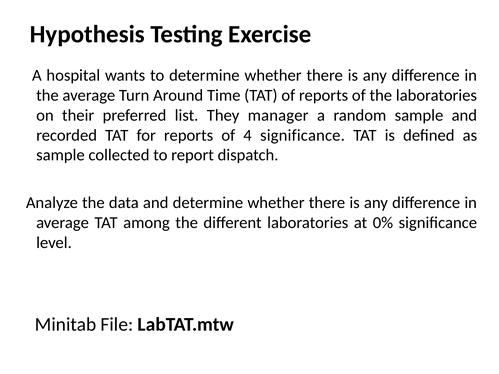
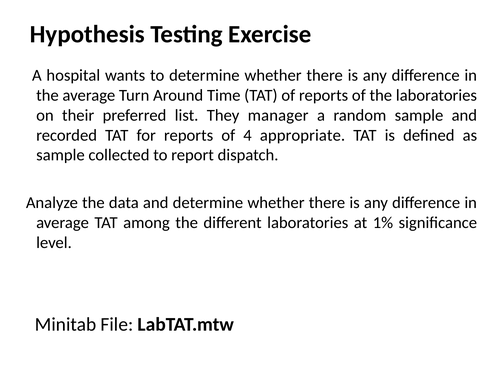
4 significance: significance -> appropriate (303, 135)
0%: 0% -> 1% (383, 223)
